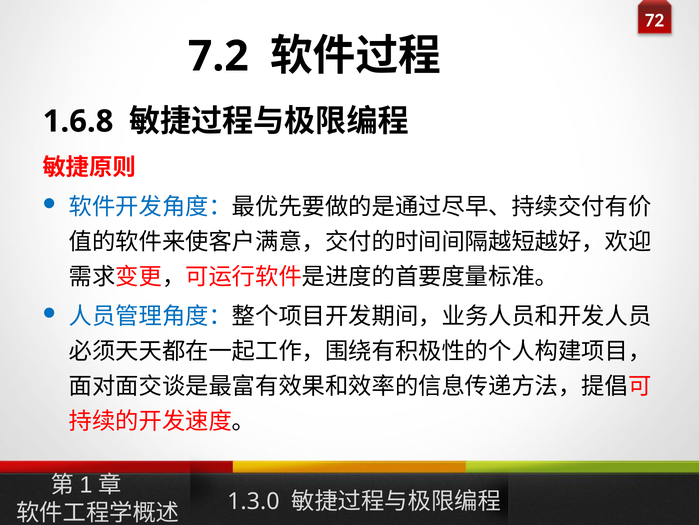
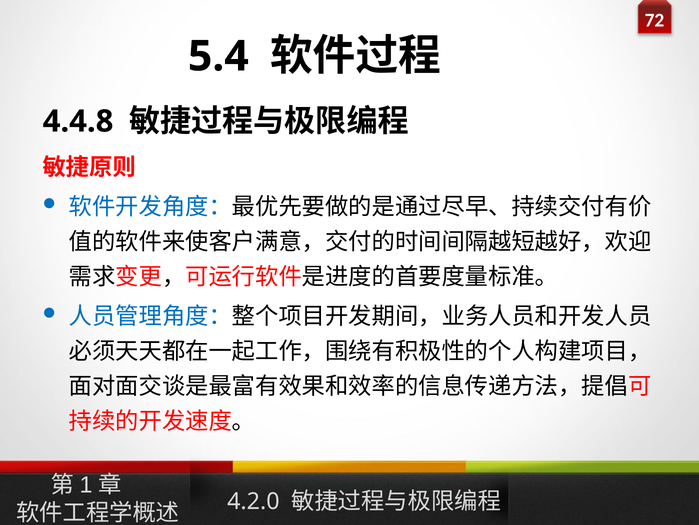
7.2: 7.2 -> 5.4 (218, 56)
1.6.8: 1.6.8 -> 4.4.8 (78, 121)
1.3.0: 1.3.0 -> 4.2.0 (253, 501)
